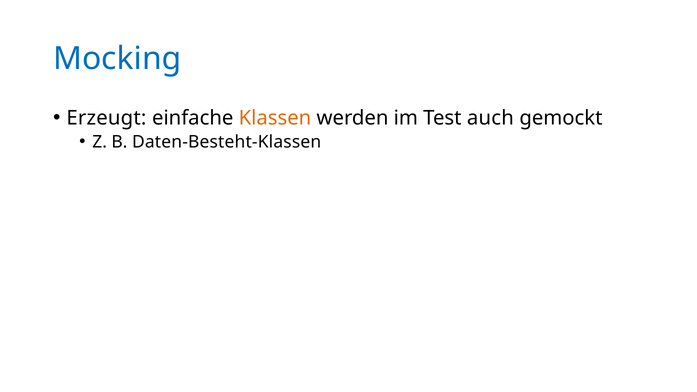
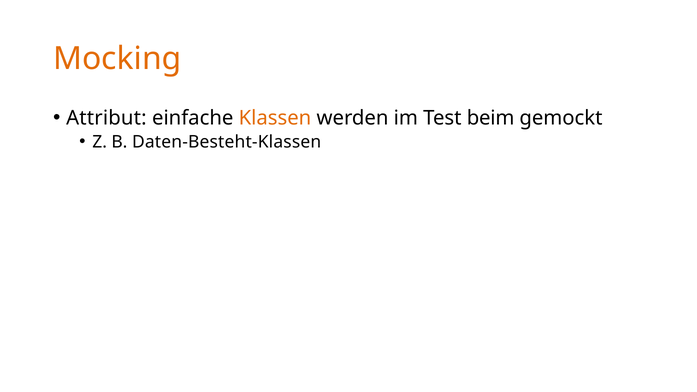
Mocking colour: blue -> orange (117, 59)
Erzeugt: Erzeugt -> Attribut (106, 118)
auch: auch -> beim (491, 118)
